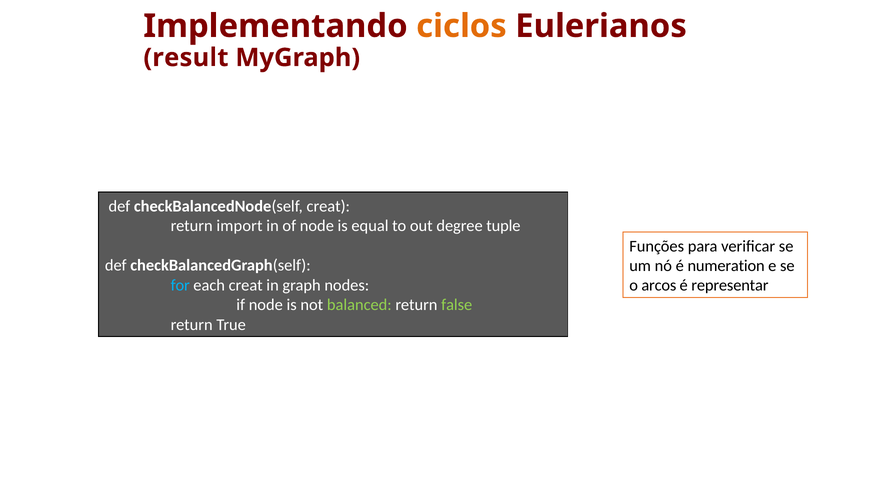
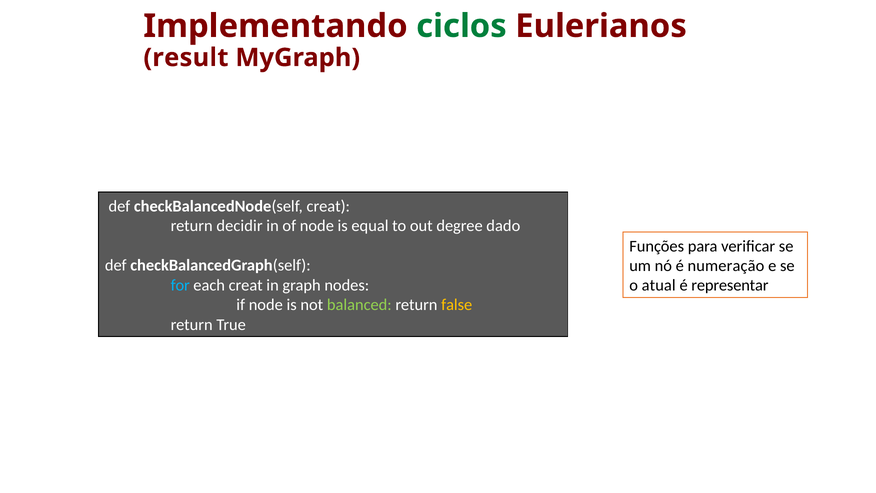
ciclos colour: orange -> green (461, 26)
import: import -> decidir (240, 226)
tuple: tuple -> dado (503, 226)
numeration: numeration -> numeração (726, 266)
arcos: arcos -> atual (659, 285)
false colour: light green -> yellow (457, 305)
